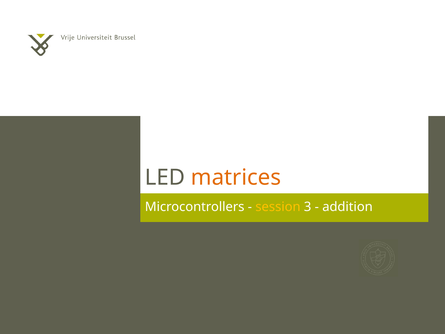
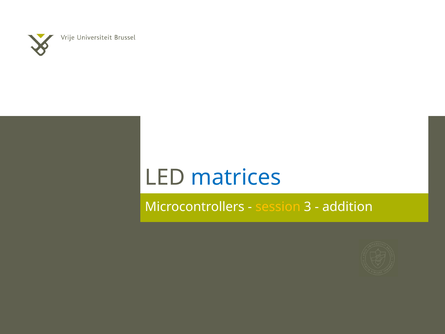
matrices colour: orange -> blue (236, 177)
